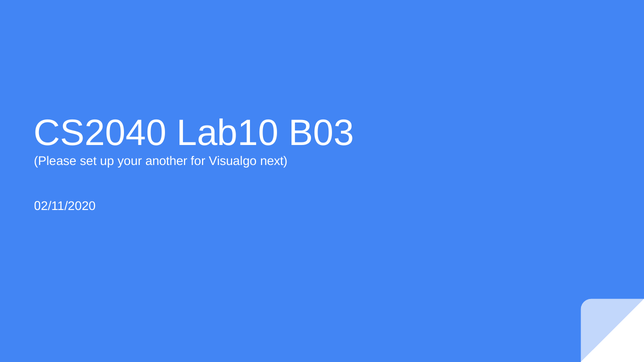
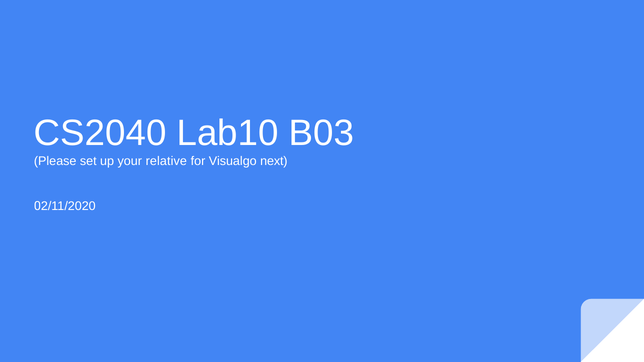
another: another -> relative (166, 161)
